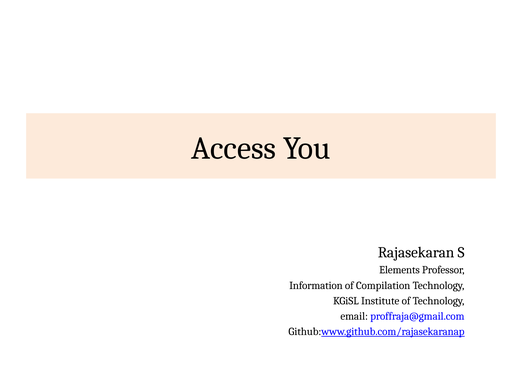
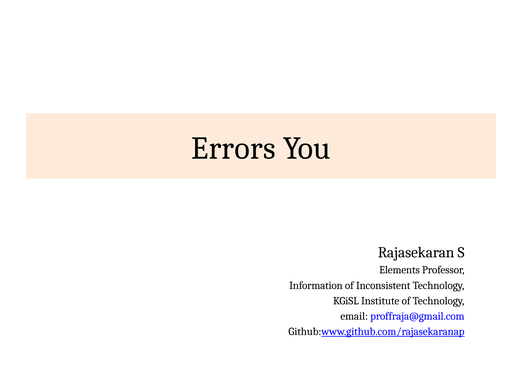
Access: Access -> Errors (233, 148)
Compilation: Compilation -> Inconsistent (383, 285)
